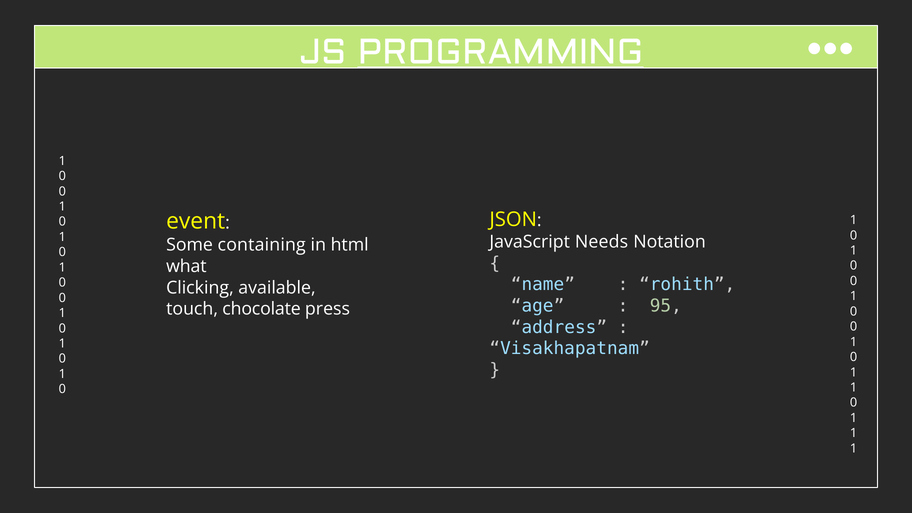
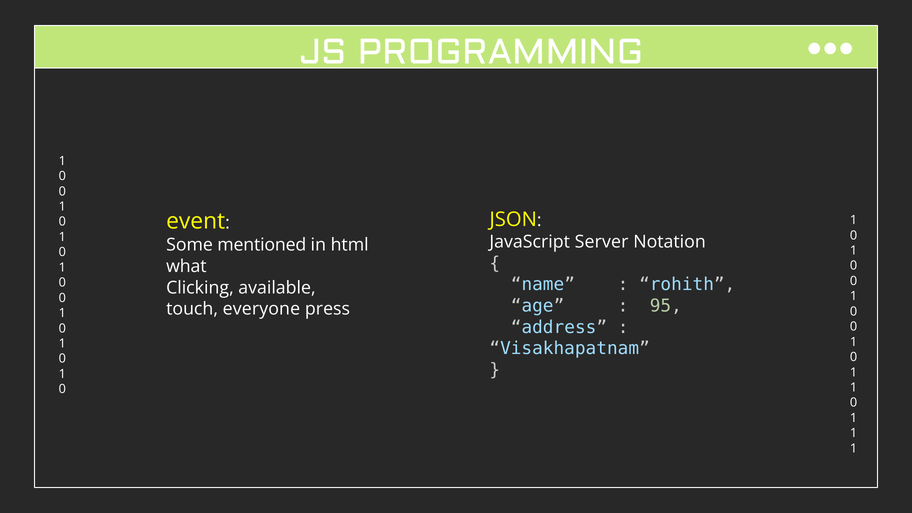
PROGRAMMING underline: present -> none (501, 52)
Needs: Needs -> Server (602, 242)
containing: containing -> mentioned (262, 245)
chocolate: chocolate -> everyone (261, 309)
